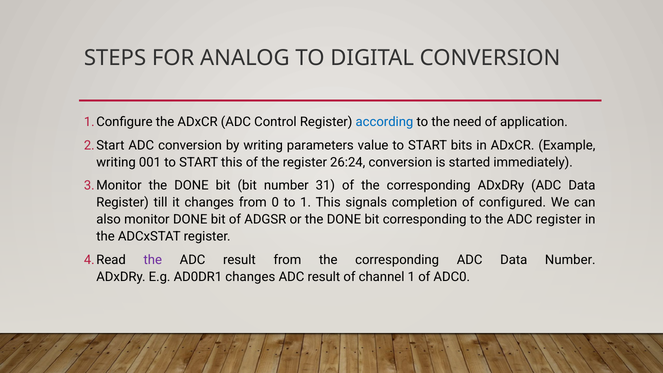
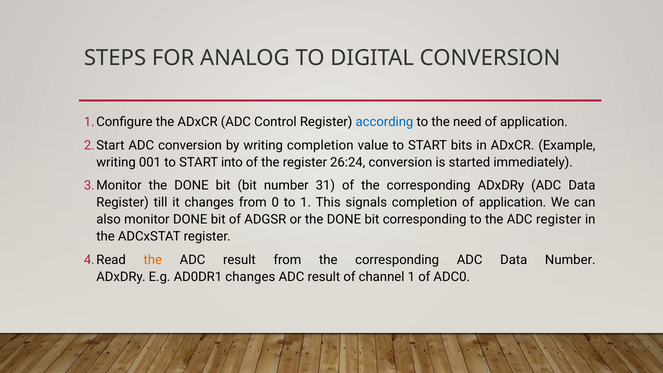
writing parameters: parameters -> completion (320, 145)
START this: this -> into (232, 162)
completion of configured: configured -> application (513, 203)
the colour: purple -> orange (153, 260)
